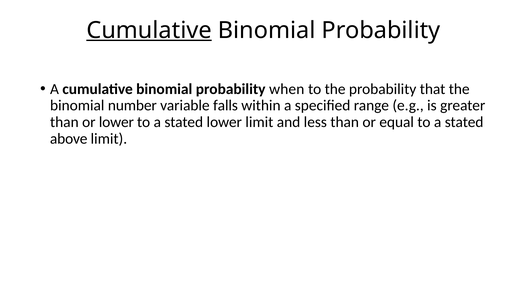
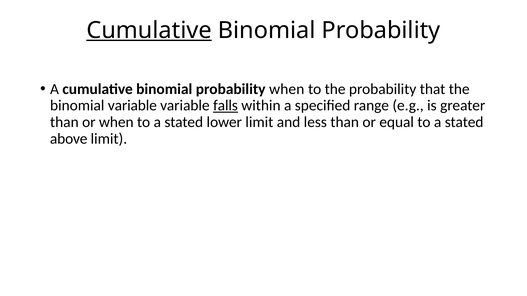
binomial number: number -> variable (132, 106)
falls underline: none -> present (226, 106)
or lower: lower -> when (116, 122)
